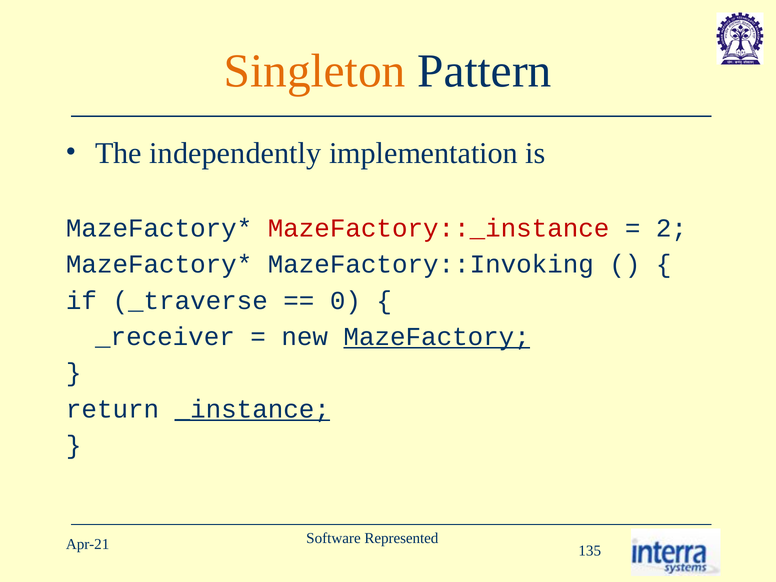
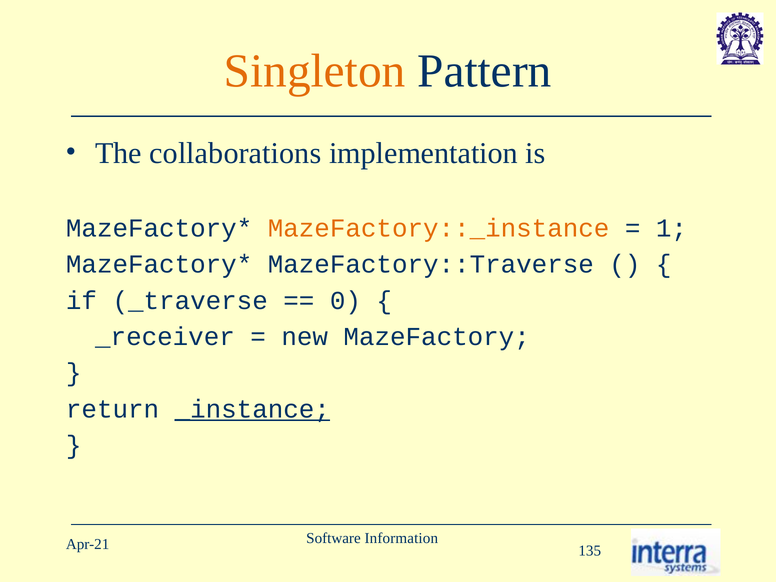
independently: independently -> collaborations (235, 153)
MazeFactory::_instance colour: red -> orange (439, 228)
2: 2 -> 1 (671, 228)
MazeFactory::Invoking: MazeFactory::Invoking -> MazeFactory::Traverse (431, 264)
MazeFactory underline: present -> none (437, 337)
Represented: Represented -> Information (401, 538)
